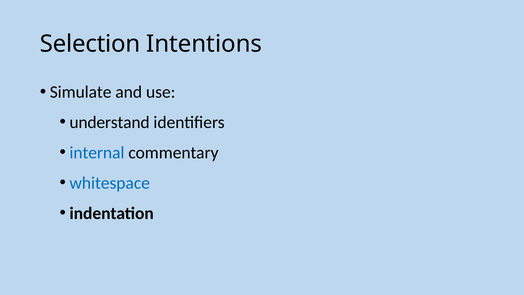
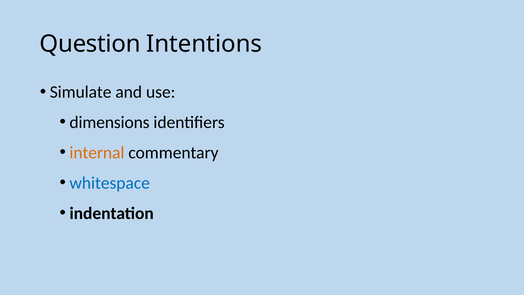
Selection: Selection -> Question (90, 44)
understand: understand -> dimensions (109, 122)
internal colour: blue -> orange (97, 153)
